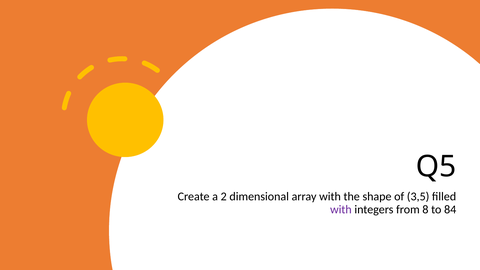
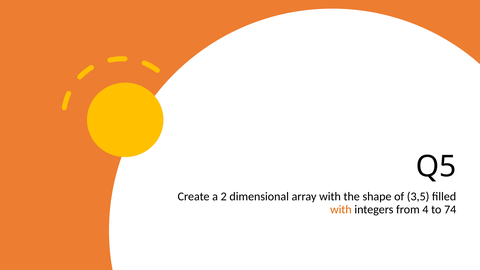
with colour: purple -> orange (341, 209)
8: 8 -> 4 (425, 209)
84: 84 -> 74 (450, 209)
